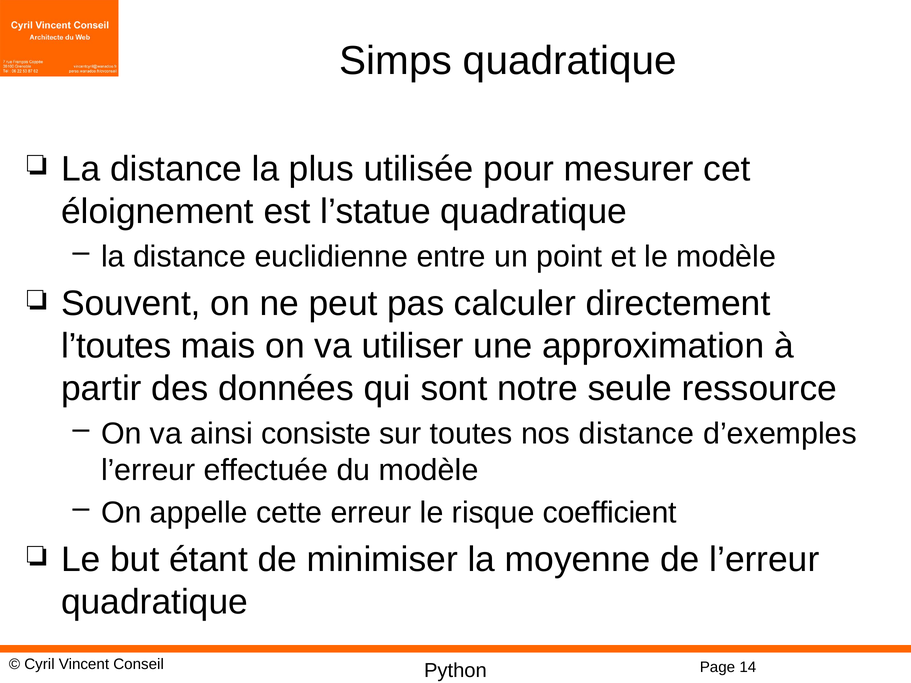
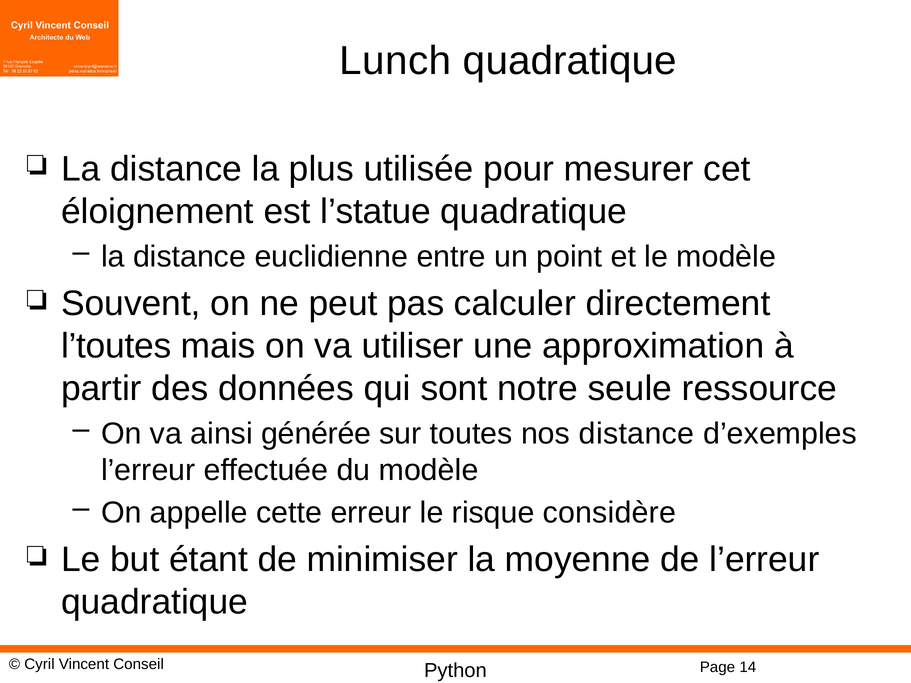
Simps: Simps -> Lunch (395, 61)
consiste: consiste -> générée (316, 434)
coefficient: coefficient -> considère (610, 513)
